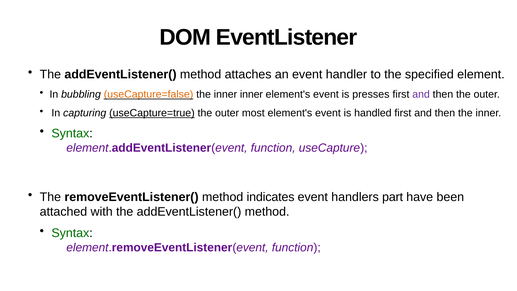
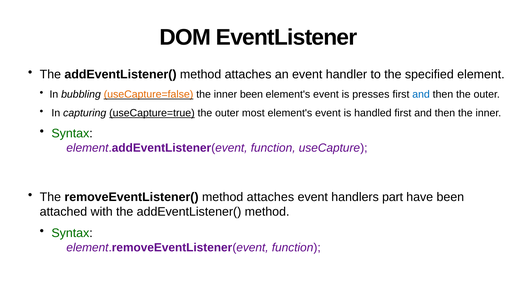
inner inner: inner -> been (251, 94)
and colour: purple -> blue (421, 94)
removeEventListener( method indicates: indicates -> attaches (270, 197)
